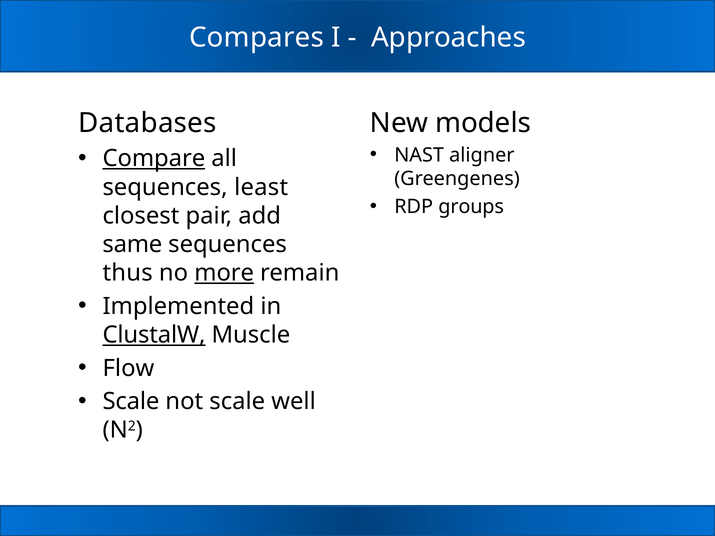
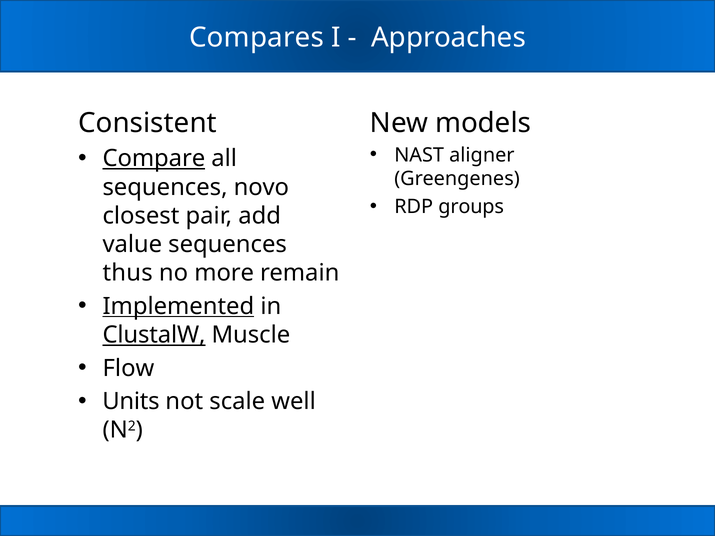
Databases: Databases -> Consistent (148, 123)
least: least -> novo (261, 187)
same: same -> value (132, 244)
more underline: present -> none (224, 273)
Implemented underline: none -> present (178, 306)
Scale: Scale -> Units (131, 402)
